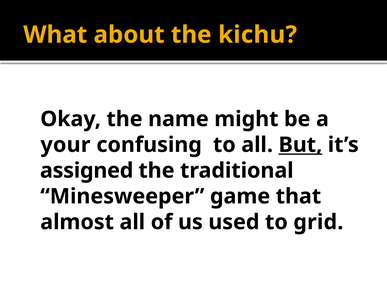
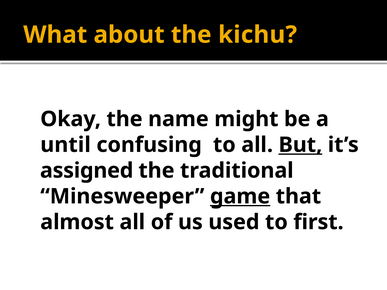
your: your -> until (66, 145)
game underline: none -> present (240, 197)
grid: grid -> first (318, 222)
